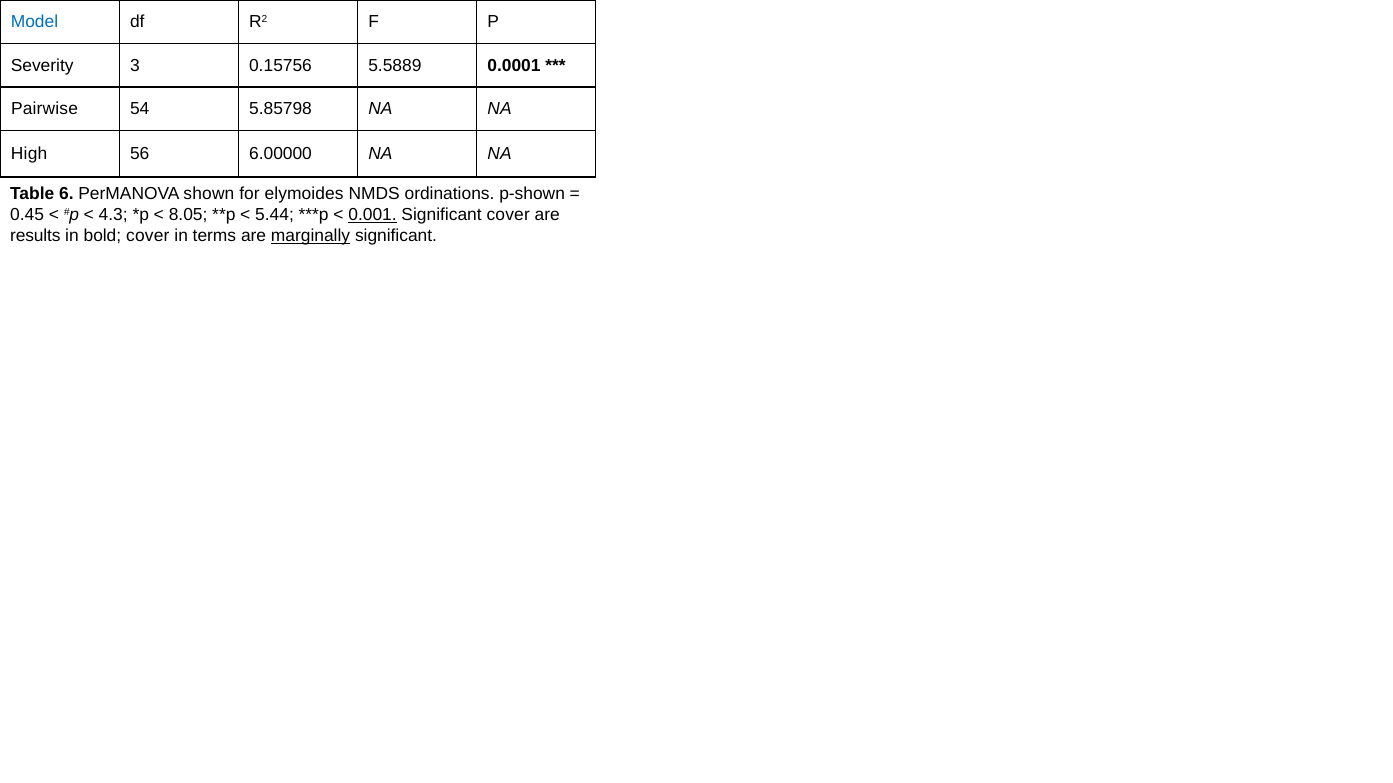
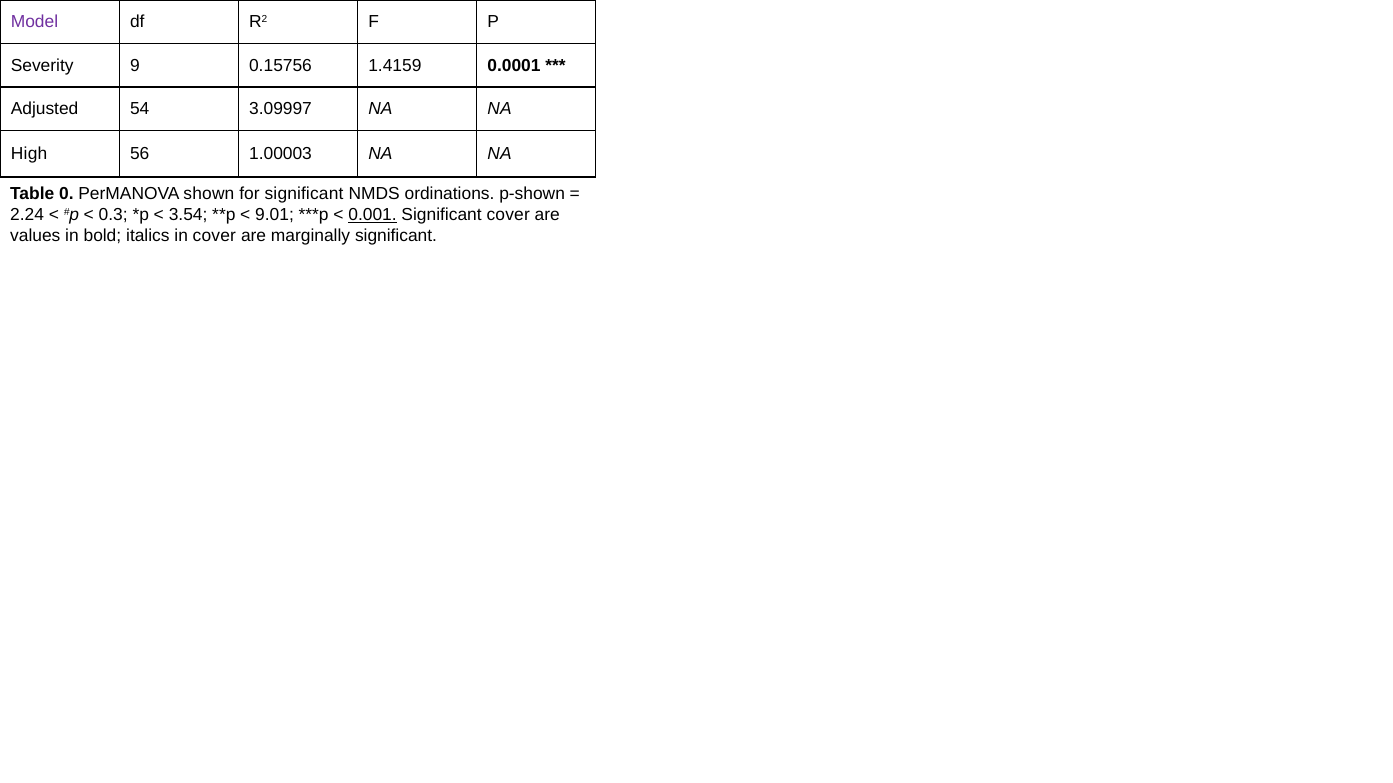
Model colour: blue -> purple (35, 22)
3: 3 -> 9 (135, 66)
5.5889: 5.5889 -> 1.4159 (395, 66)
Pairwise: Pairwise -> Adjusted (45, 109)
5.85798: 5.85798 -> 3.09997 (281, 109)
6.00000: 6.00000 -> 1.00003 (281, 154)
6: 6 -> 0 (66, 194)
for elymoides: elymoides -> signiﬁcant (304, 194)
0.45: 0.45 -> 2.24 (27, 215)
4.3: 4.3 -> 0.3 (113, 215)
8.05: 8.05 -> 3.54 (188, 215)
5.44: 5.44 -> 9.01 (275, 215)
results: results -> values (35, 236)
bold cover: cover -> italics (148, 236)
in terms: terms -> cover (214, 236)
marginally underline: present -> none (311, 236)
